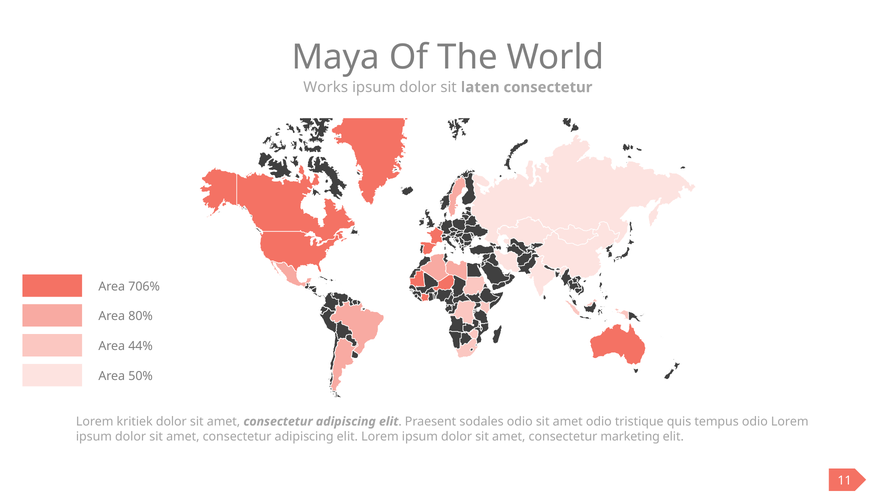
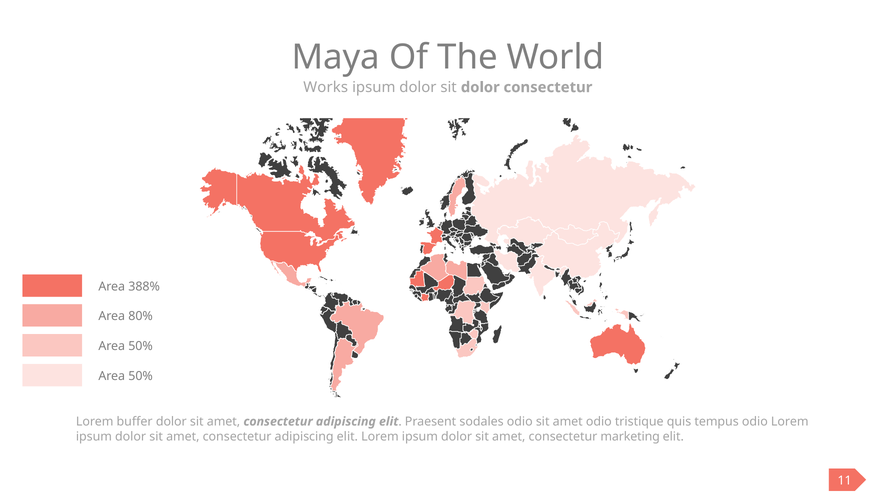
sit laten: laten -> dolor (480, 87)
706%: 706% -> 388% (144, 286)
44%: 44% -> 50% (141, 346)
kritiek: kritiek -> buffer (135, 422)
